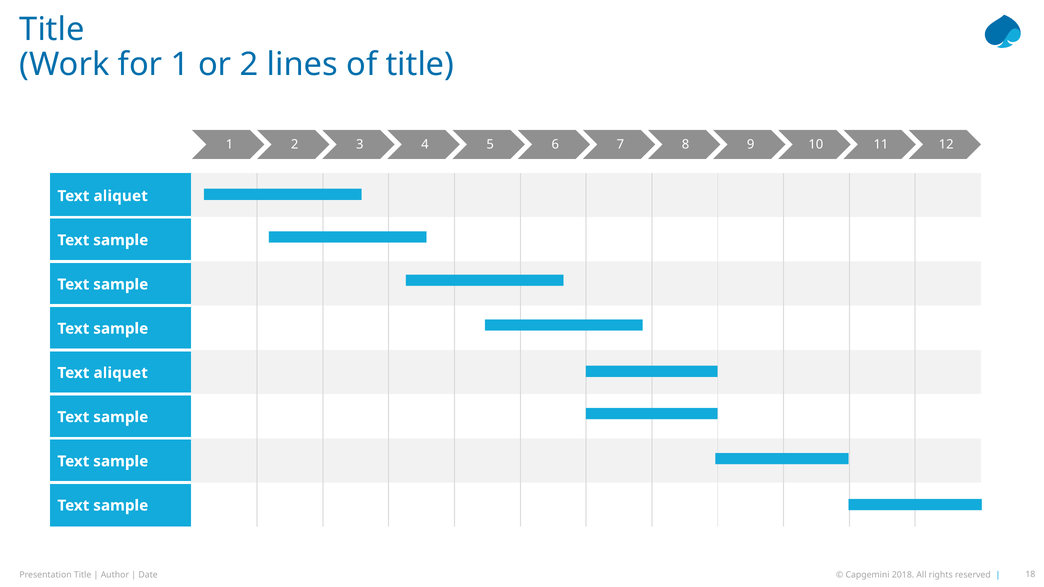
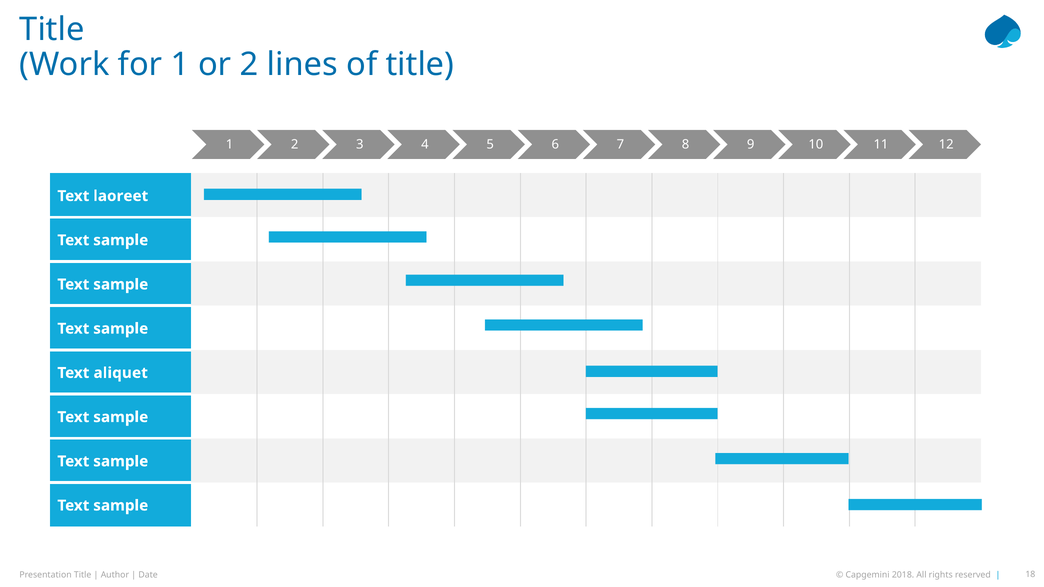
aliquet: aliquet -> laoreet (121, 196)
